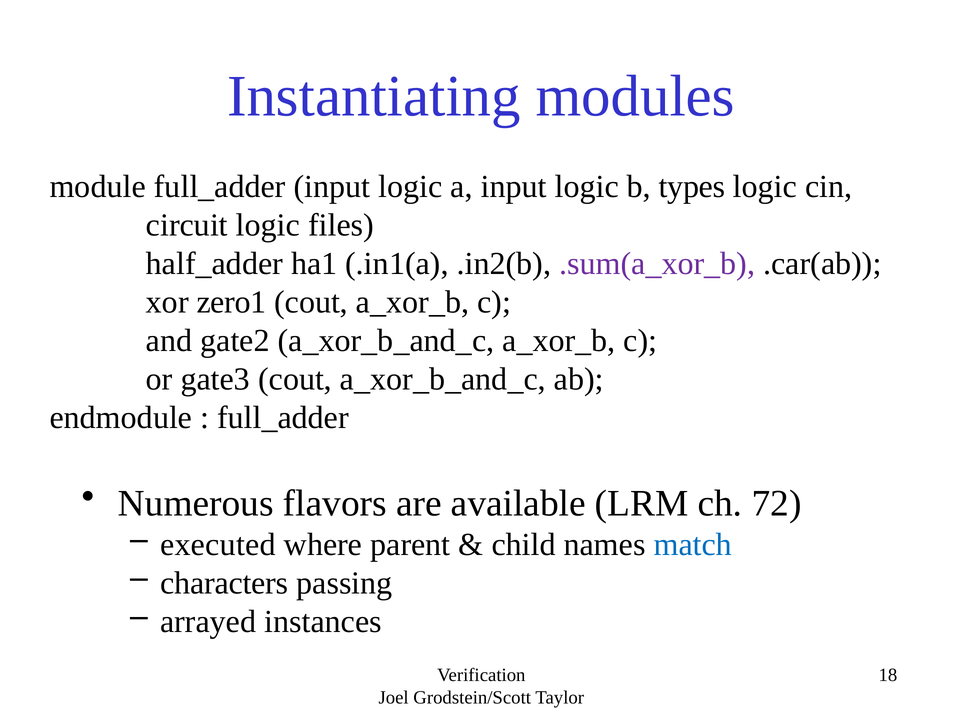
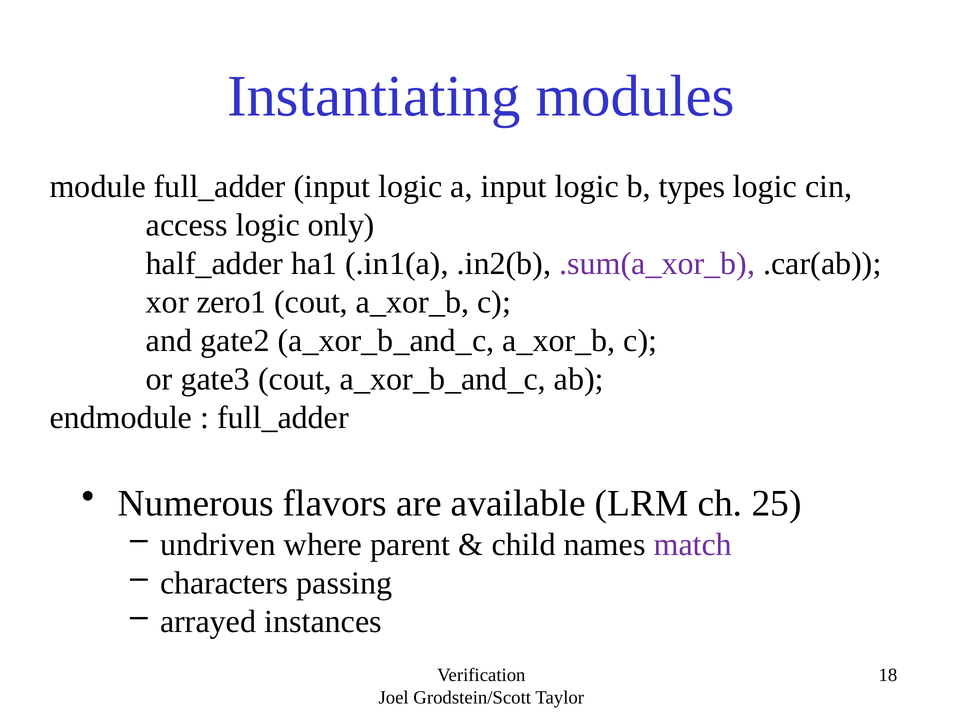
circuit: circuit -> access (187, 225)
files: files -> only (341, 225)
72: 72 -> 25 (777, 503)
executed: executed -> undriven (218, 545)
match colour: blue -> purple (693, 545)
